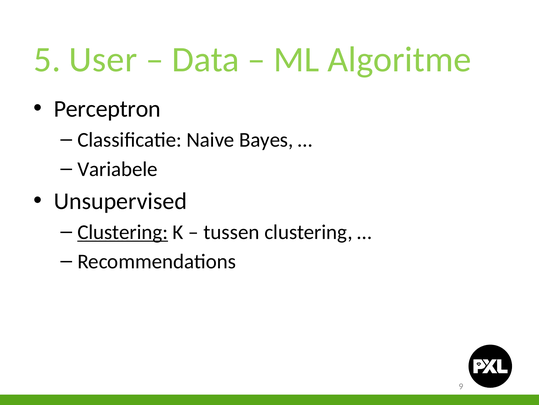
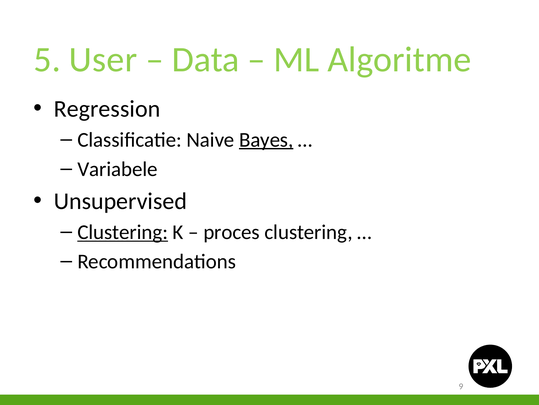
Perceptron: Perceptron -> Regression (107, 109)
Bayes underline: none -> present (266, 140)
tussen: tussen -> proces (232, 232)
